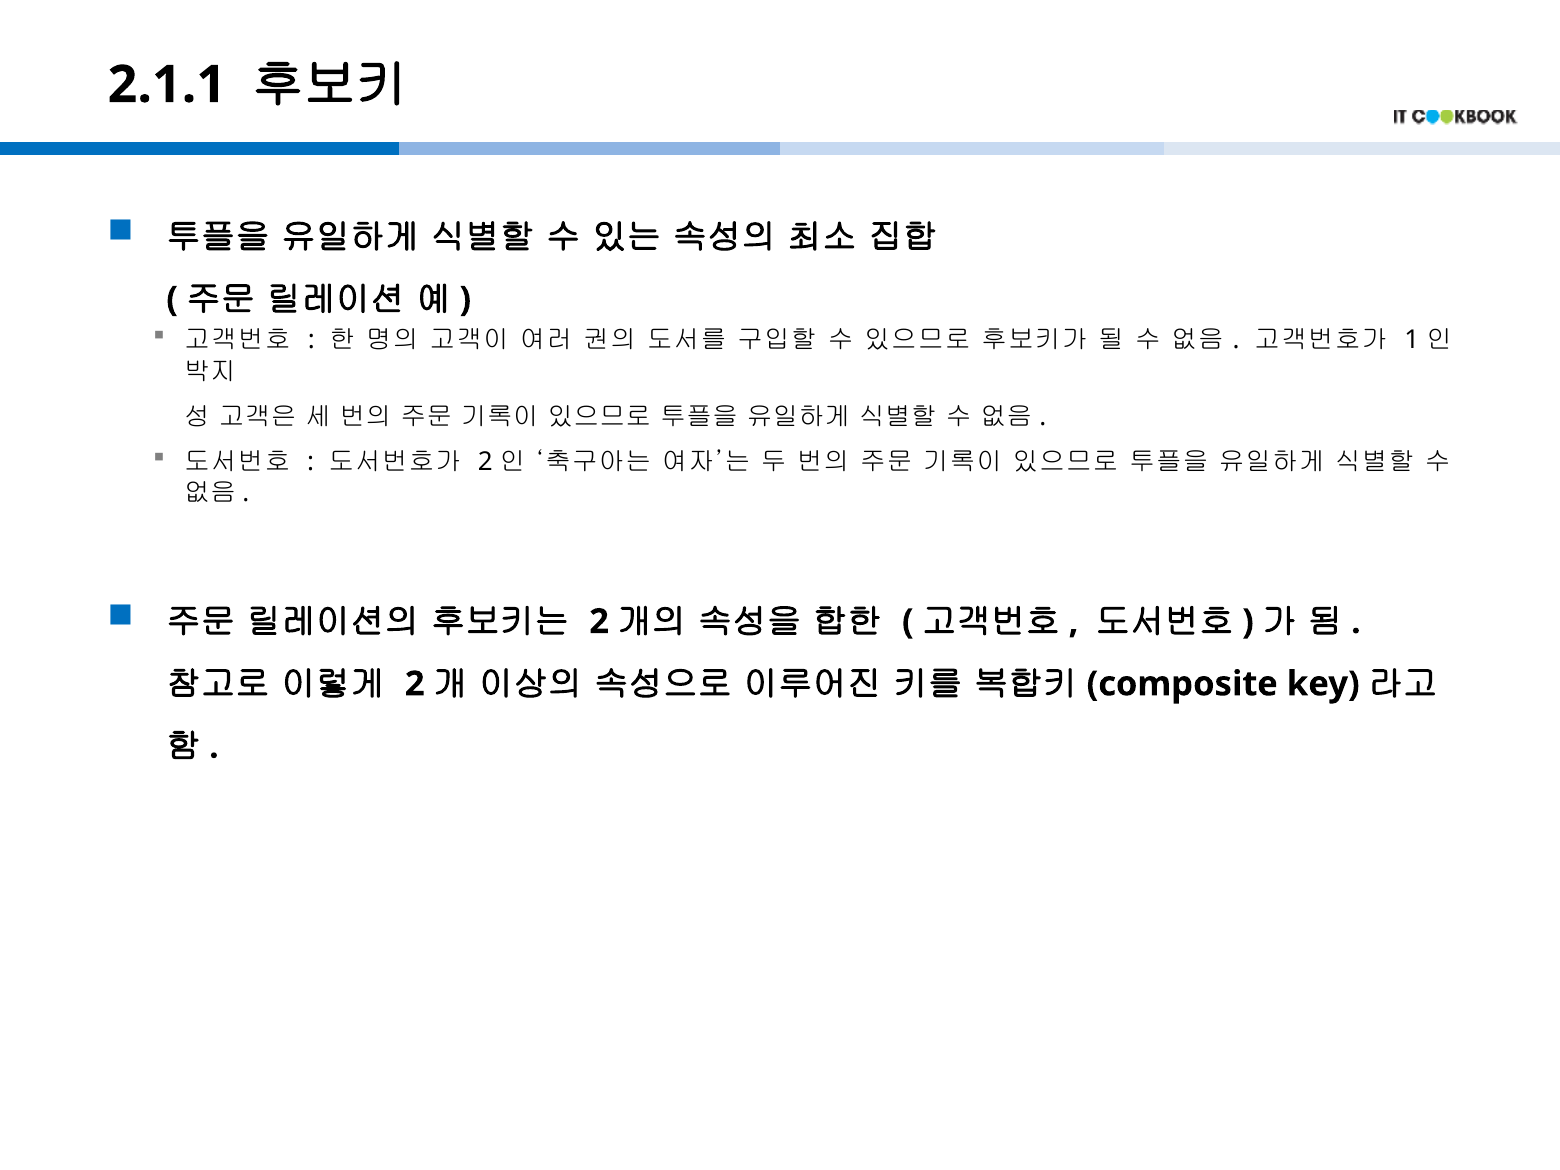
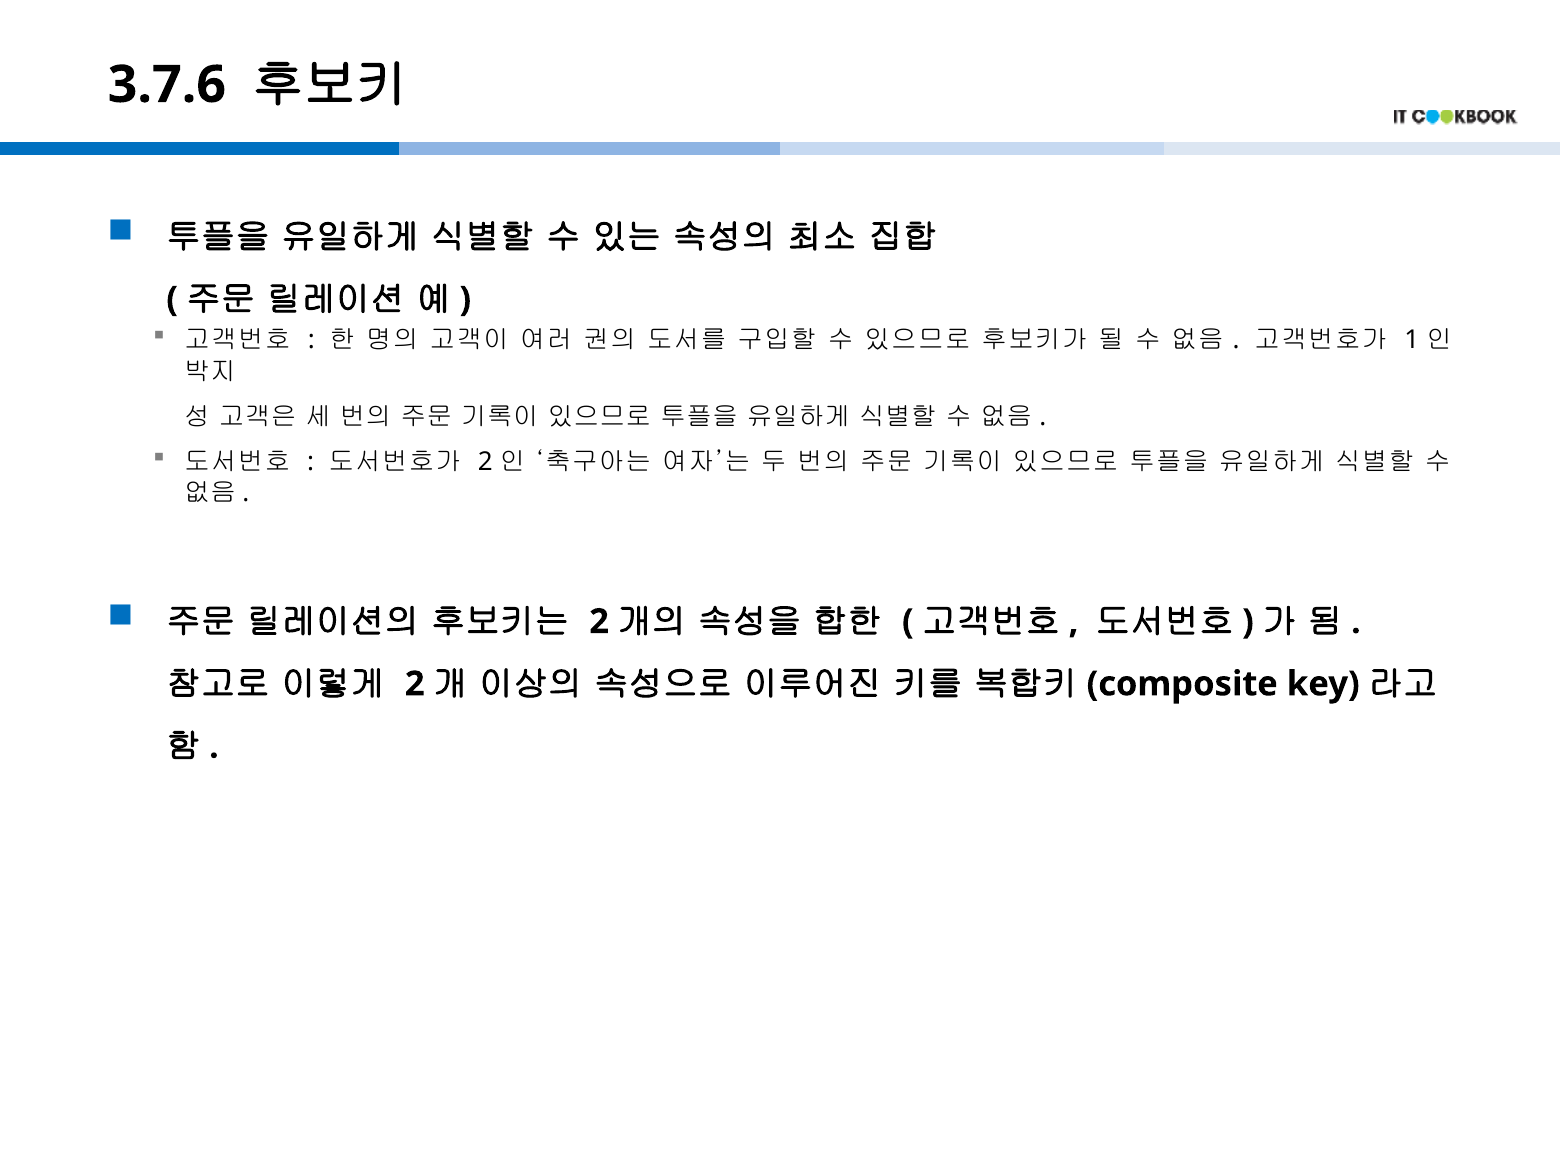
2.1.1: 2.1.1 -> 3.7.6 (167, 85)
